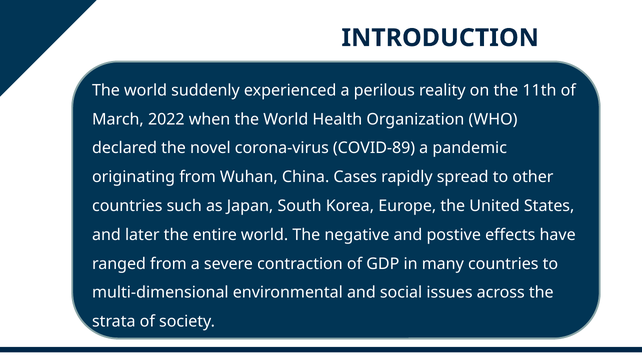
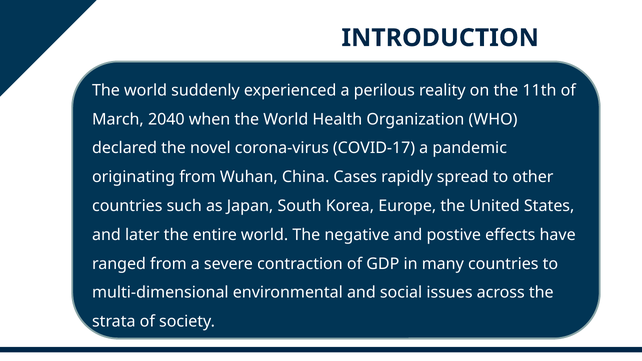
2022: 2022 -> 2040 (166, 119)
COVID-89: COVID-89 -> COVID-17 (374, 148)
